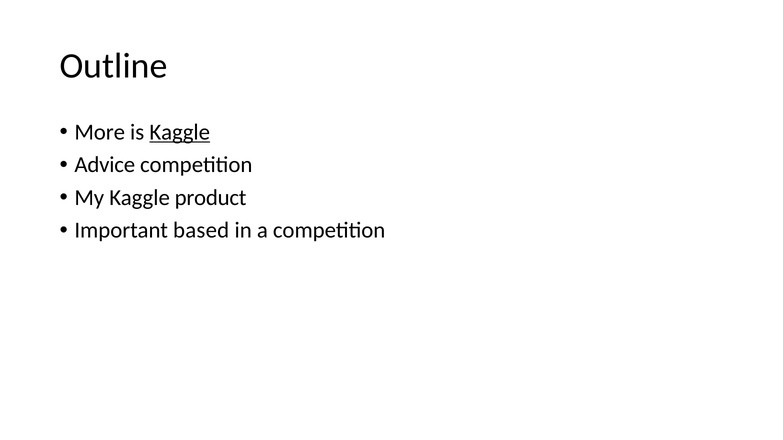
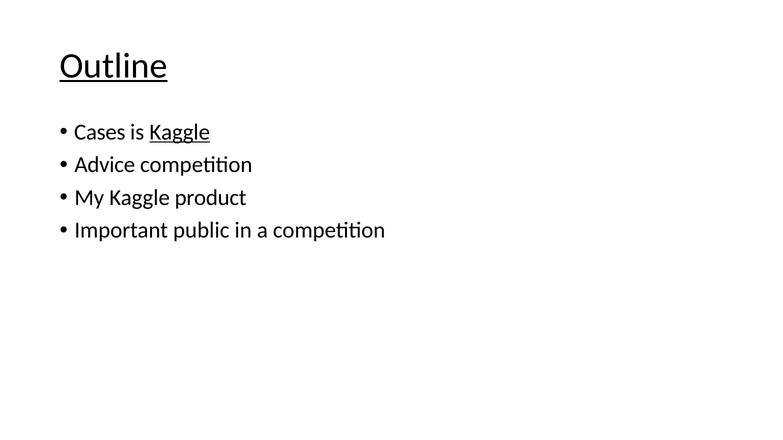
Outline underline: none -> present (114, 66)
More: More -> Cases (100, 132)
based: based -> public (201, 231)
